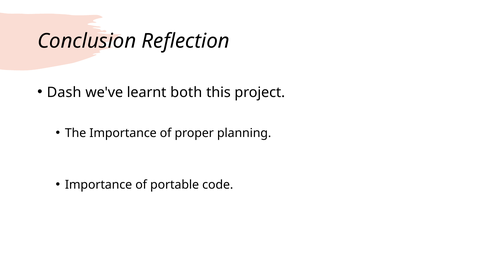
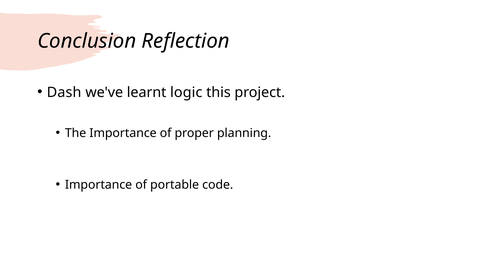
both: both -> logic (186, 92)
